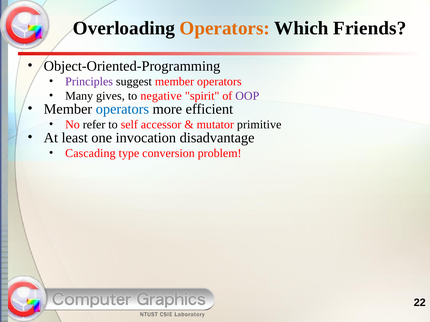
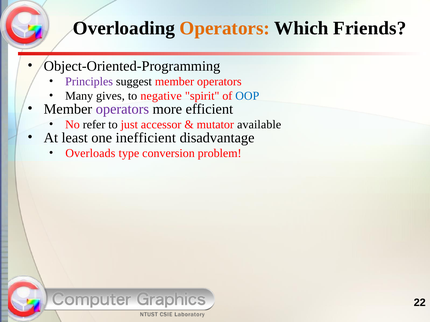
OOP colour: purple -> blue (247, 96)
operators colour: blue -> purple (122, 109)
self: self -> just (129, 125)
primitive: primitive -> available (259, 125)
invocation: invocation -> inefficient (146, 138)
Cascading: Cascading -> Overloads (90, 154)
